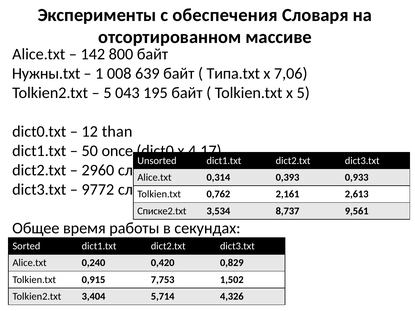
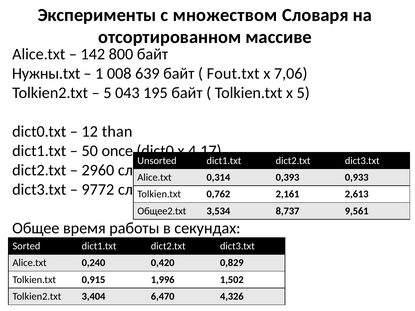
обеспечения: обеспечения -> множеством (225, 15)
Типа.txt: Типа.txt -> Fout.txt (233, 73)
Списке2.txt: Списке2.txt -> Общее2.txt (162, 211)
7,753: 7,753 -> 1,996 (163, 280)
5,714: 5,714 -> 6,470 (163, 297)
